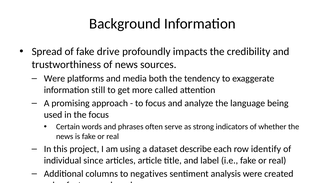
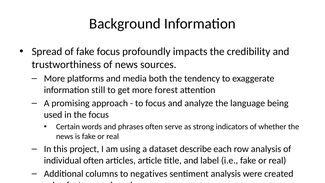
fake drive: drive -> focus (108, 52)
Were: Were -> More (54, 79)
called: called -> forest (166, 90)
row identify: identify -> analysis (266, 149)
individual since: since -> often (93, 160)
